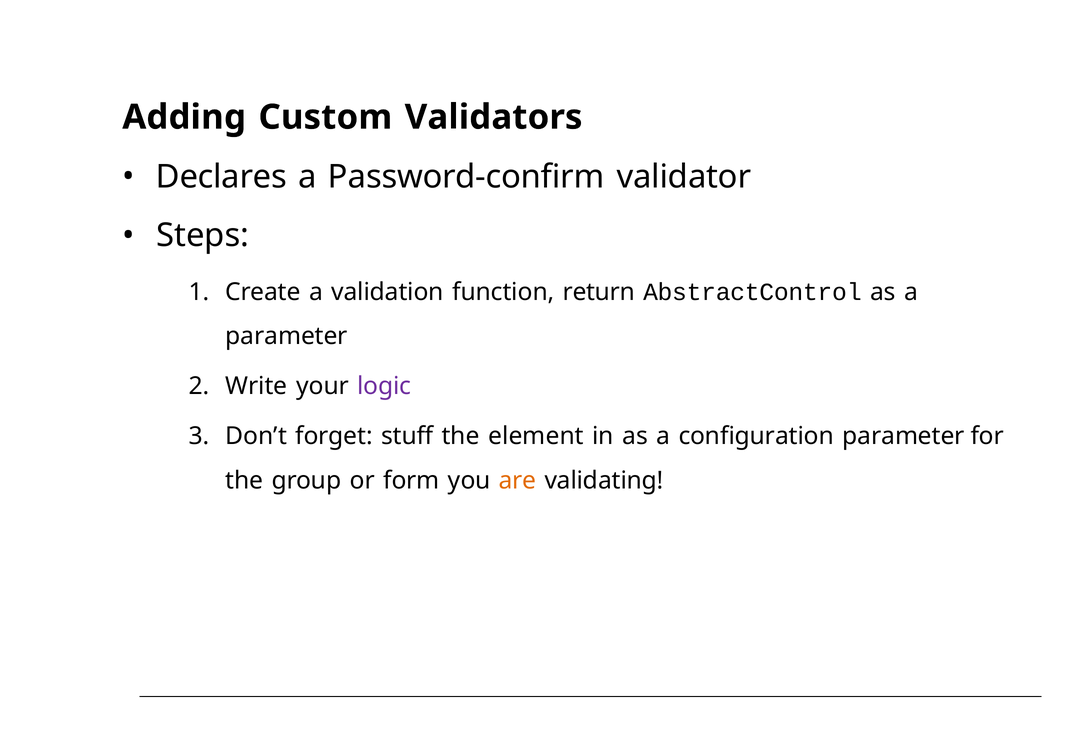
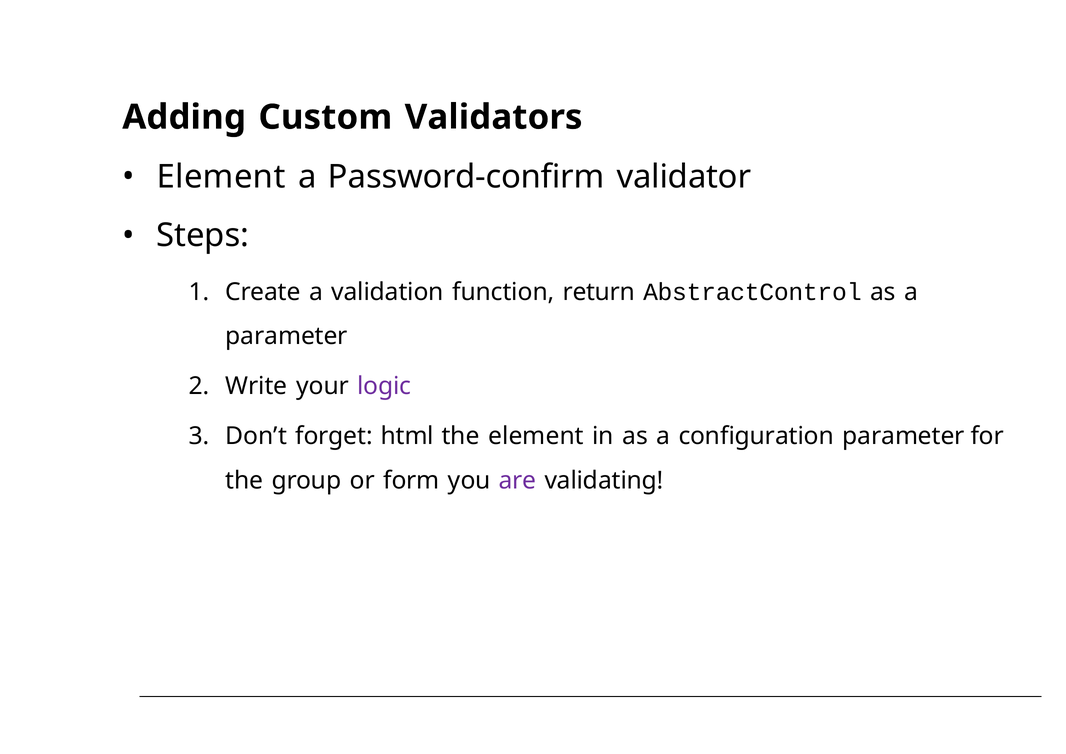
Declares: Declares -> Element (221, 177)
stuff: stuff -> html (407, 436)
are colour: orange -> purple (518, 480)
